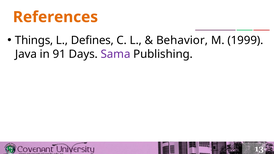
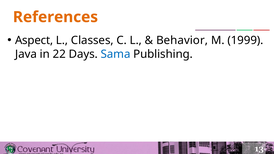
Things: Things -> Aspect (34, 40)
Defines: Defines -> Classes (92, 40)
91: 91 -> 22 (59, 54)
Sama colour: purple -> blue (116, 54)
